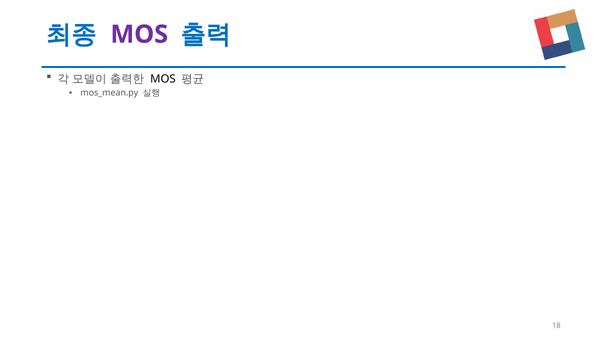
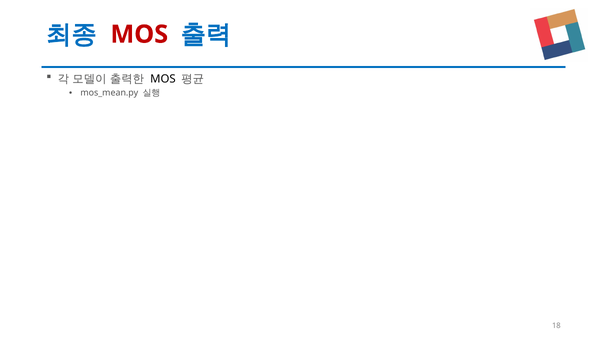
MOS colour: purple -> red (139, 34)
